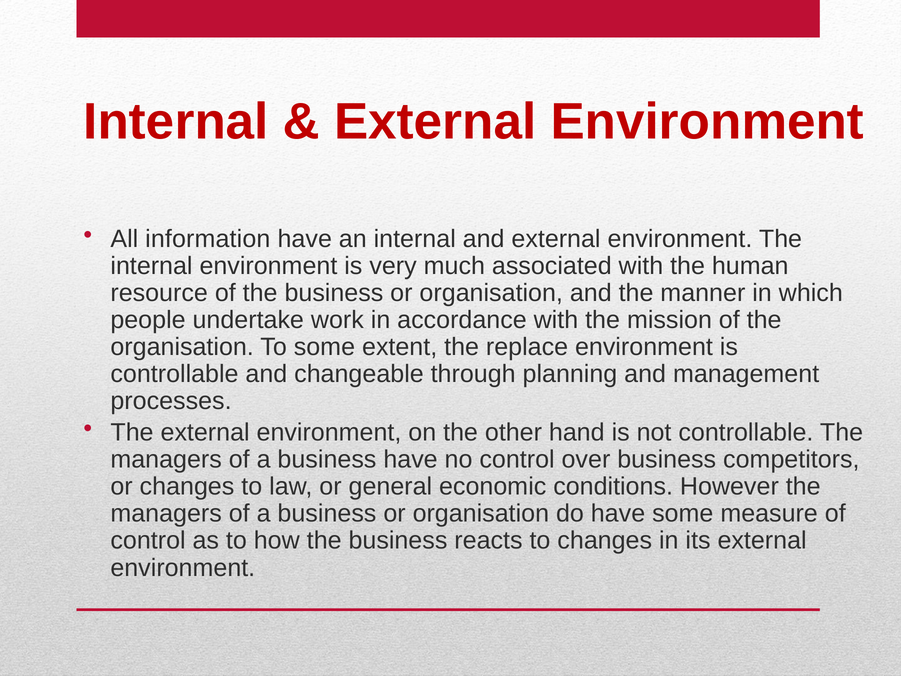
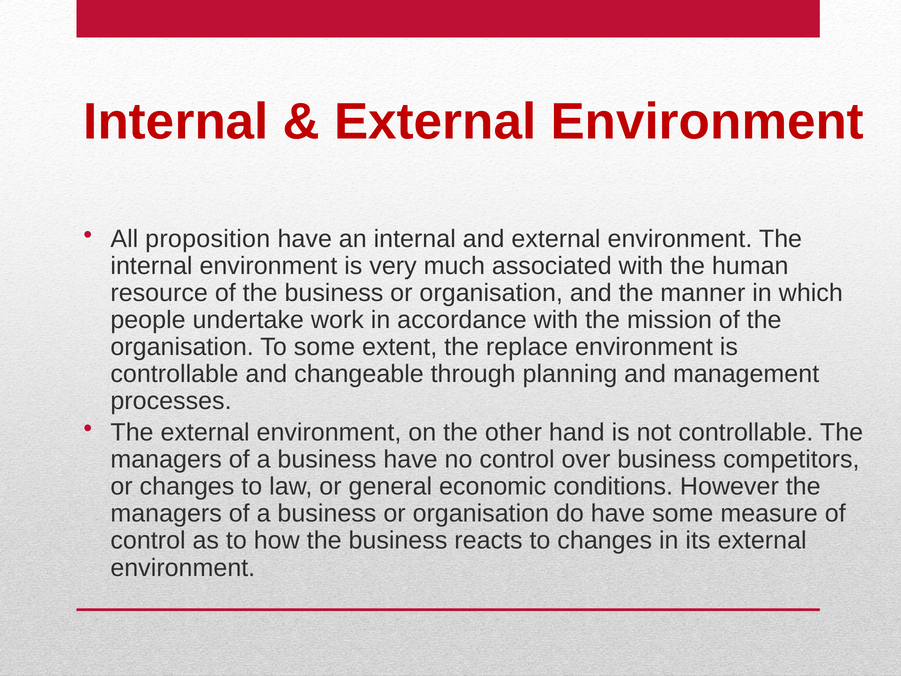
information: information -> proposition (208, 239)
